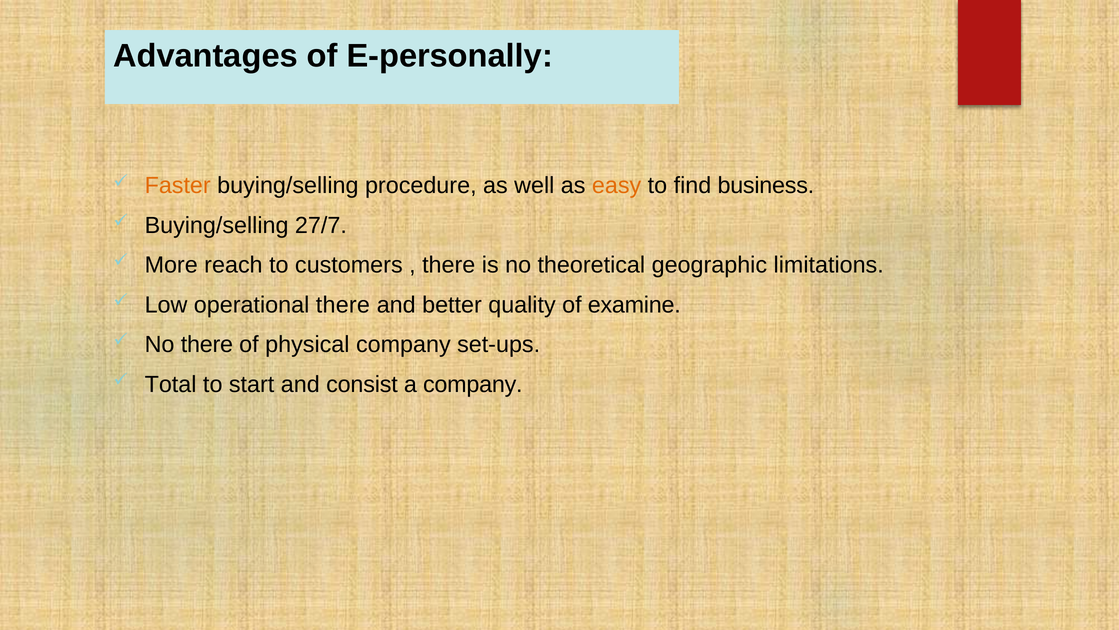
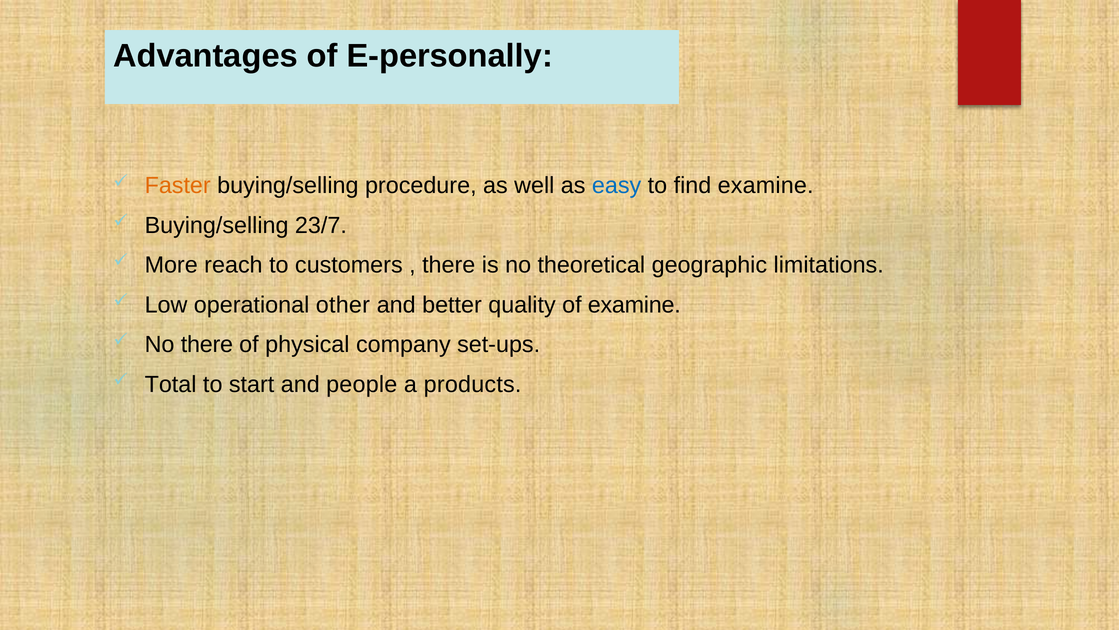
easy colour: orange -> blue (617, 186)
find business: business -> examine (766, 186)
27/7: 27/7 -> 23/7 (321, 225)
operational there: there -> other (343, 305)
consist: consist -> people (362, 384)
a company: company -> products (473, 384)
